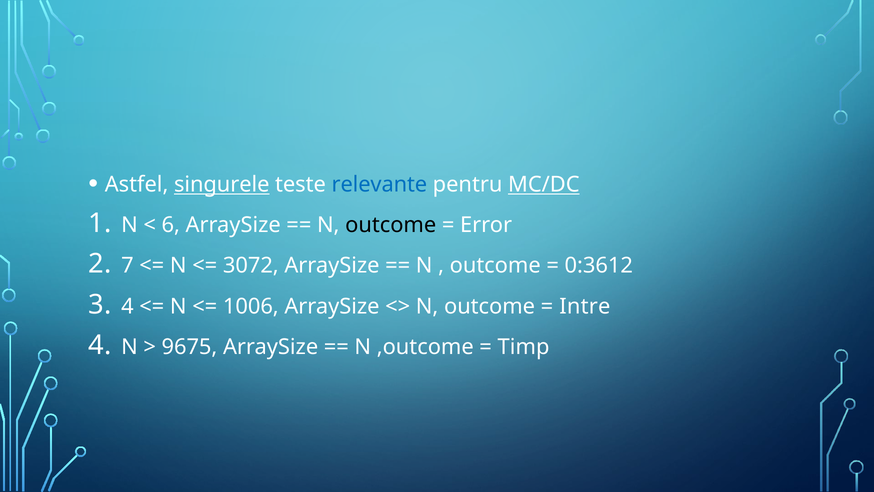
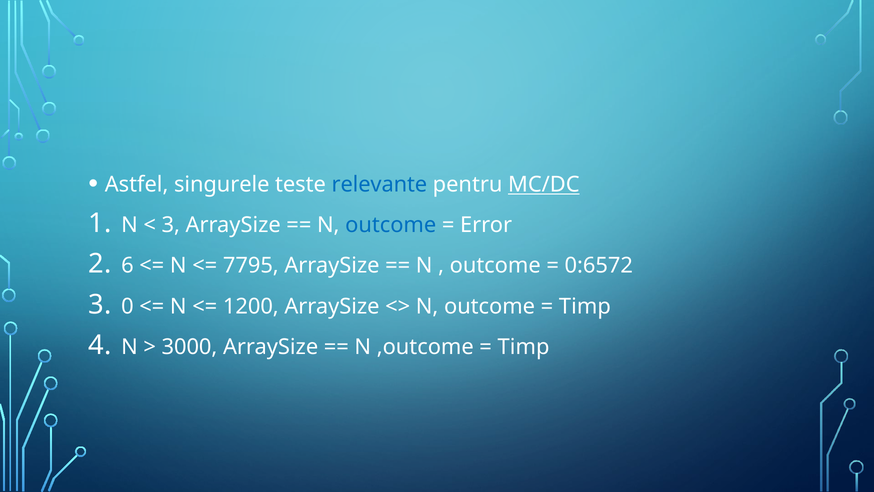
singurele underline: present -> none (222, 184)
6: 6 -> 3 (171, 225)
outcome colour: black -> blue (391, 225)
7: 7 -> 6 (127, 266)
3072: 3072 -> 7795 (251, 266)
0:3612: 0:3612 -> 0:6572 (599, 266)
4: 4 -> 0 (127, 306)
1006: 1006 -> 1200 (251, 306)
Intre: Intre -> Timp (585, 306)
9675: 9675 -> 3000 (189, 347)
